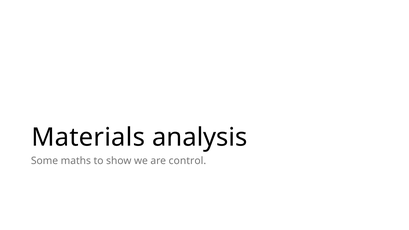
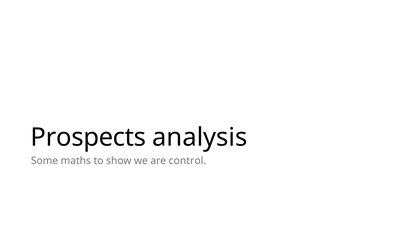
Materials: Materials -> Prospects (88, 138)
